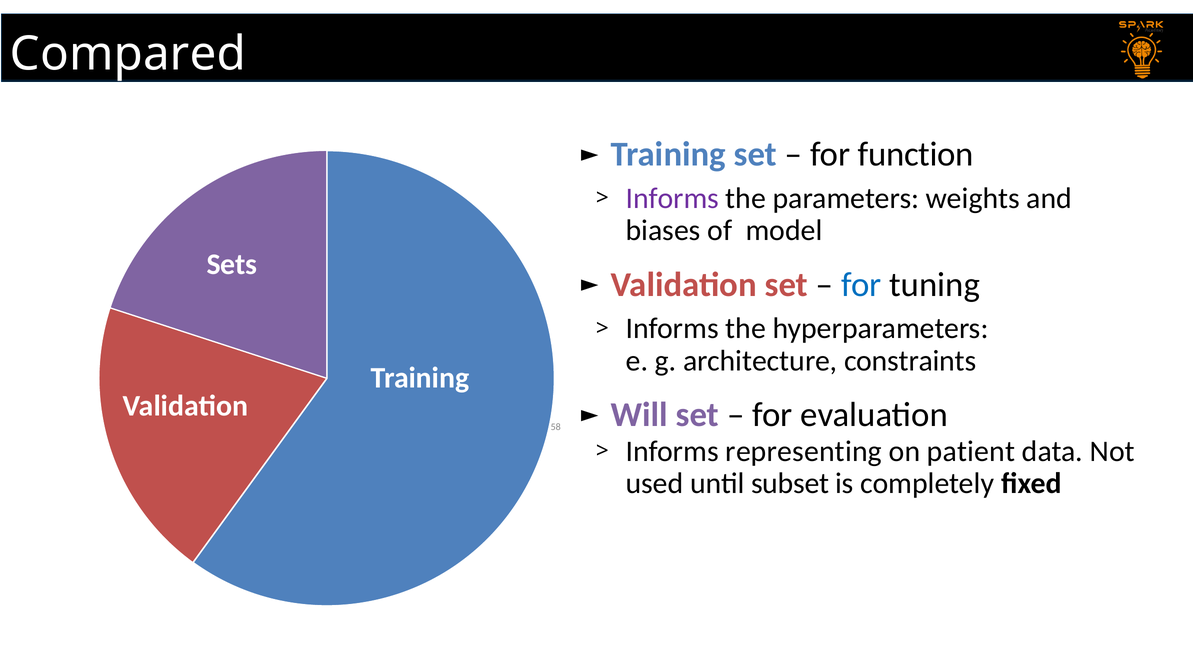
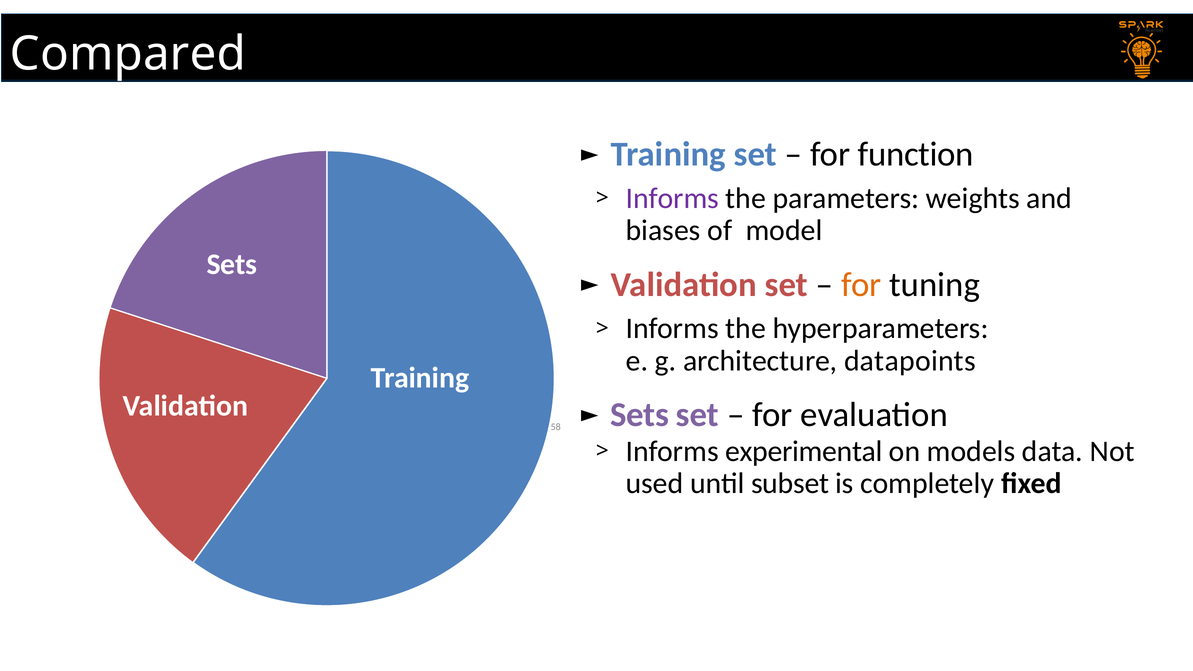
for colour: blue -> orange (861, 285)
constraints: constraints -> datapoints (910, 361)
Will: Will -> Sets (640, 415)
representing: representing -> experimental (804, 451)
patient: patient -> models (971, 451)
